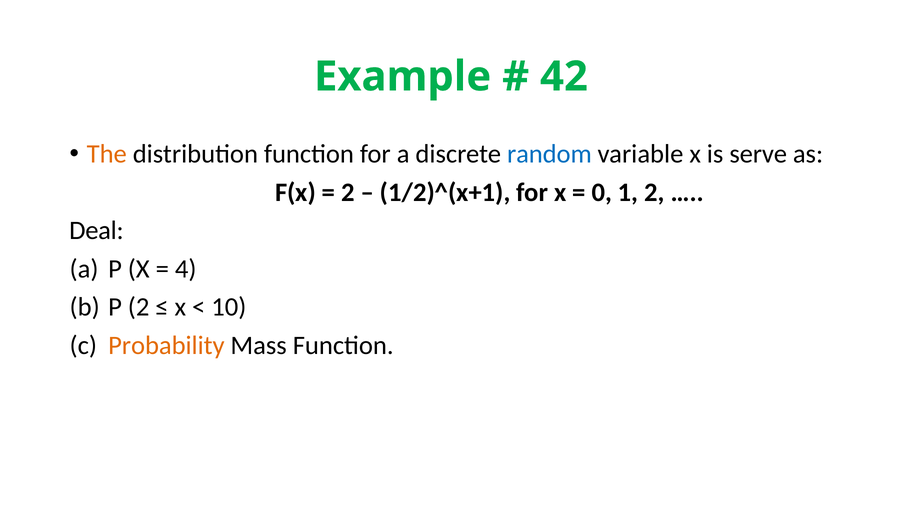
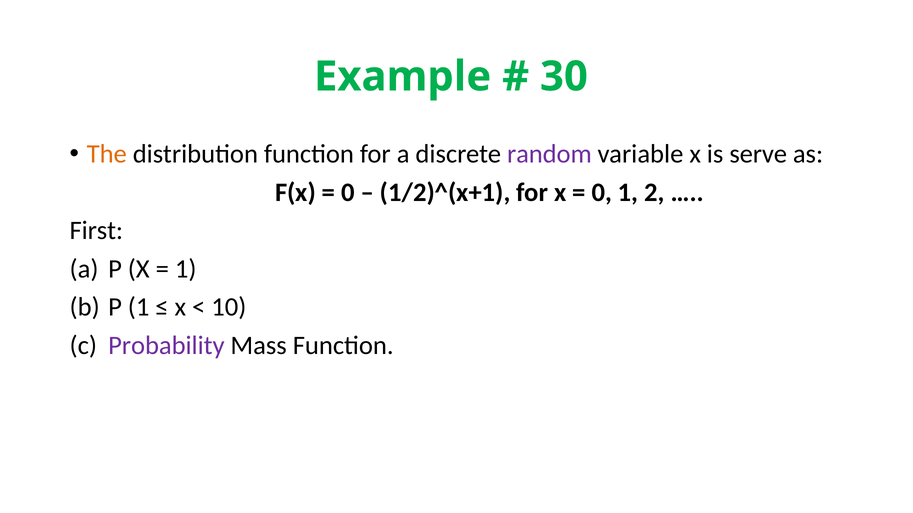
42: 42 -> 30 (564, 77)
random colour: blue -> purple (549, 154)
2: 2 -> 0 (348, 193)
Deal: Deal -> First (96, 231)
4: 4 -> 1 (186, 269)
P 2: 2 -> 1 (139, 307)
Probability colour: orange -> purple (166, 346)
